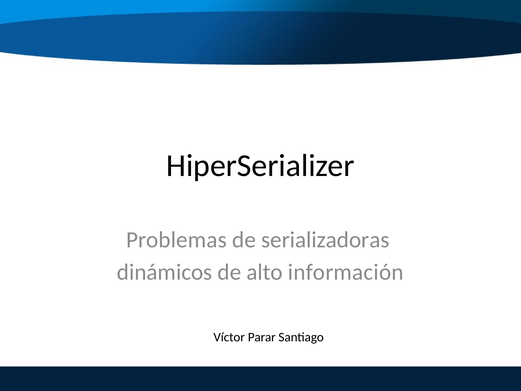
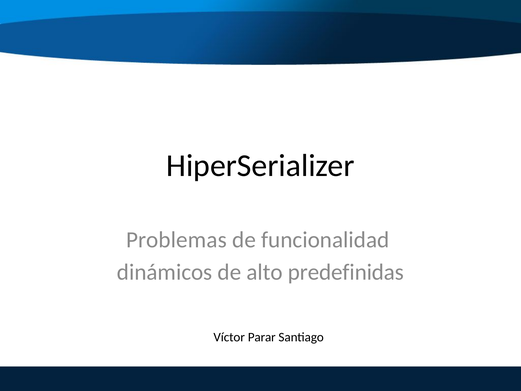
serializadoras: serializadoras -> funcionalidad (325, 240)
información: información -> predefinidas (346, 272)
